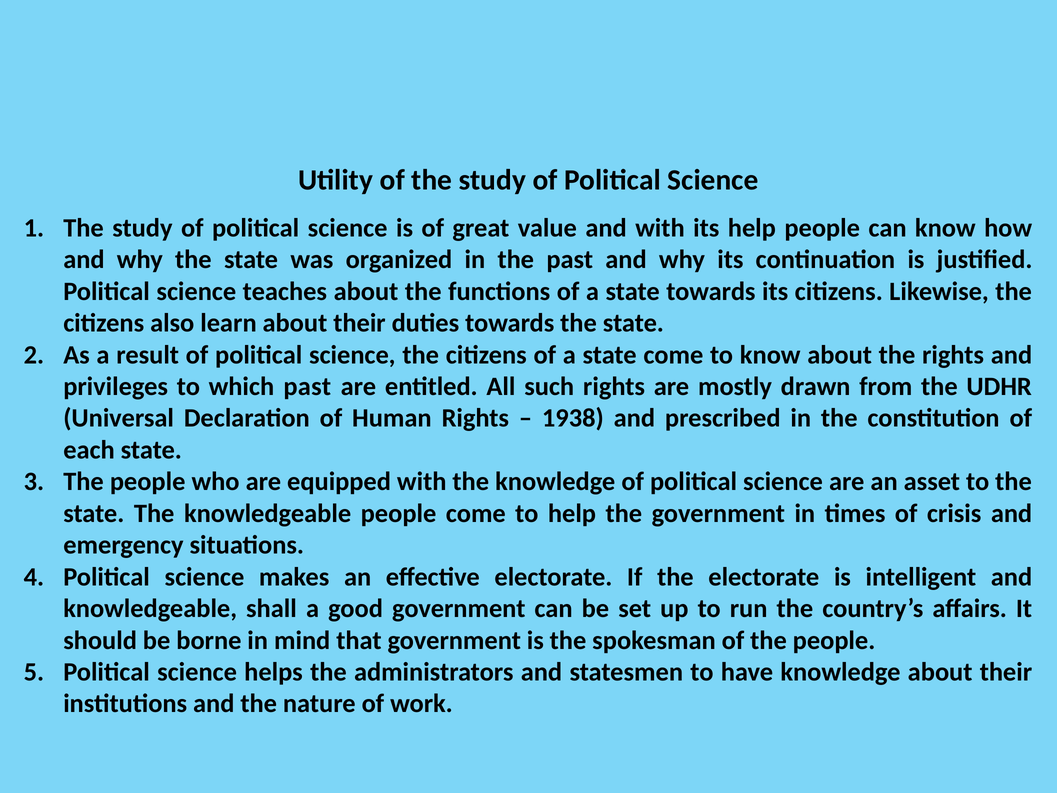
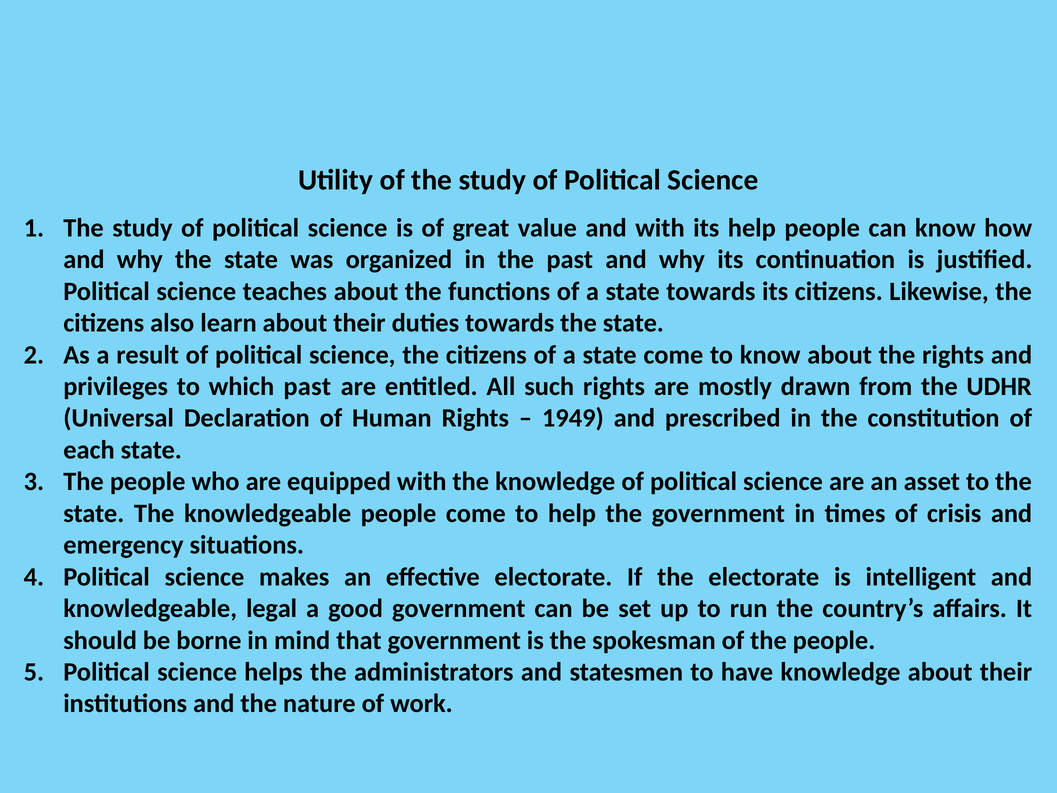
1938: 1938 -> 1949 (573, 418)
shall: shall -> legal (272, 608)
